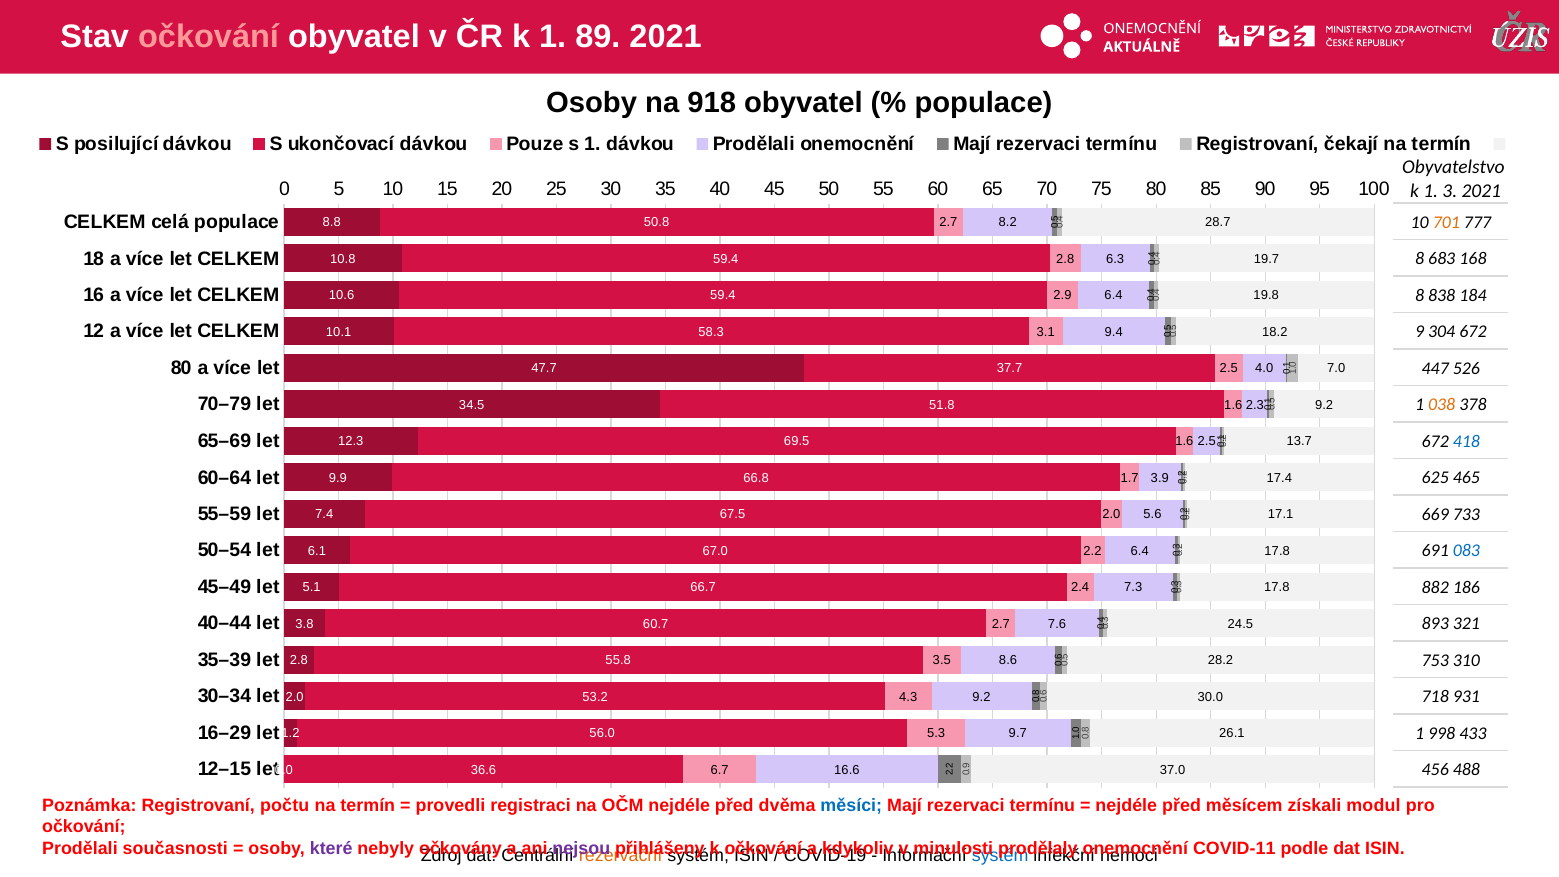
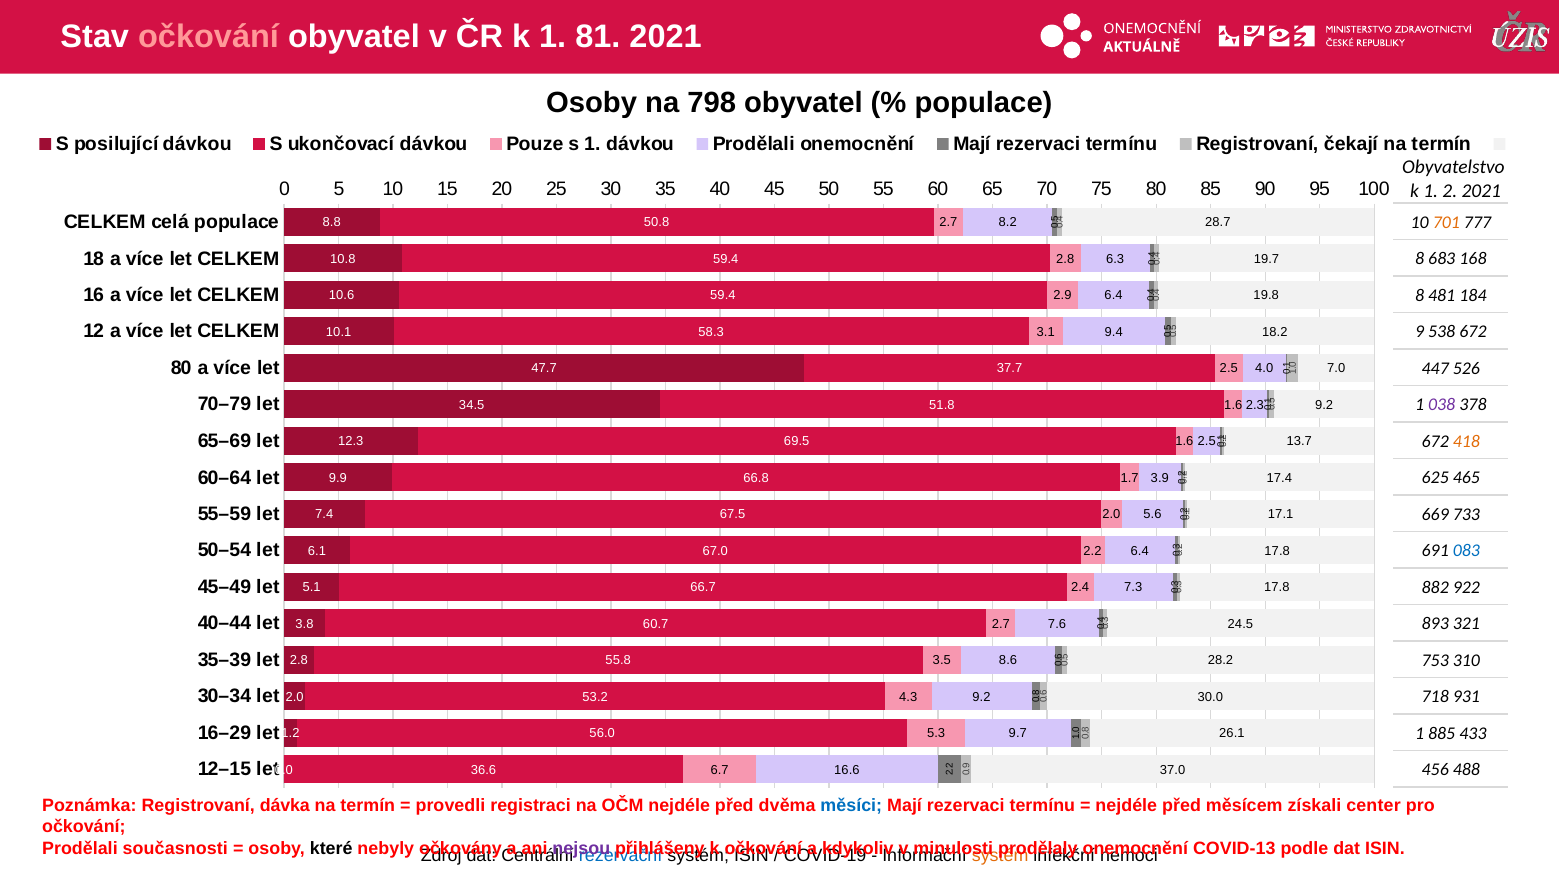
89: 89 -> 81 (598, 37)
918: 918 -> 798 (712, 103)
1 3: 3 -> 2 (1450, 191)
838: 838 -> 481 (1442, 295)
304: 304 -> 538 (1442, 332)
038 colour: orange -> purple (1442, 405)
418 colour: blue -> orange (1466, 441)
186: 186 -> 922 (1466, 587)
998: 998 -> 885 (1442, 733)
počtu: počtu -> dávka (285, 805)
modul: modul -> center (1373, 805)
které colour: purple -> black (331, 848)
COVID-11: COVID-11 -> COVID-13 (1234, 848)
rezervační colour: orange -> blue (621, 856)
systém colour: blue -> orange (1000, 856)
